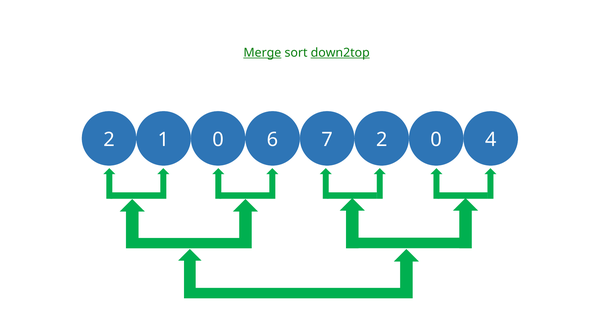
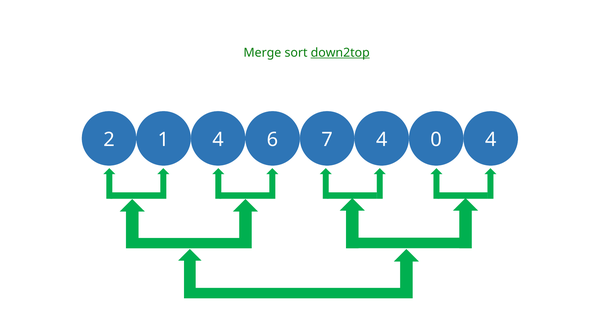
Merge underline: present -> none (262, 53)
1 0: 0 -> 4 (218, 140)
7 2: 2 -> 4 (382, 140)
